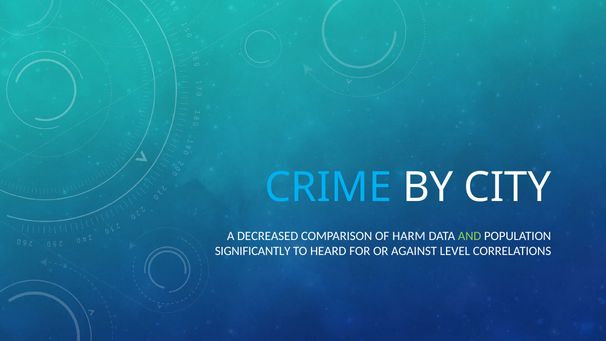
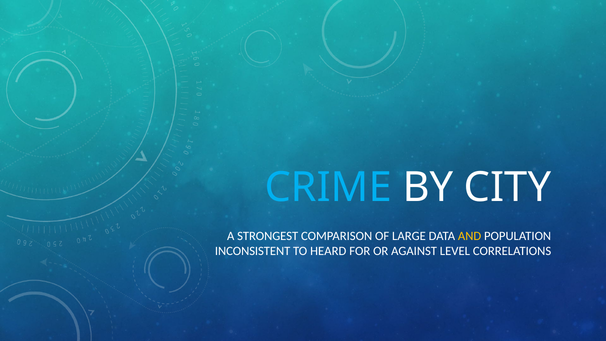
DECREASED: DECREASED -> STRONGEST (268, 236)
HARM: HARM -> LARGE (409, 236)
AND colour: light green -> yellow (470, 236)
SIGNIFICANTLY: SIGNIFICANTLY -> INCONSISTENT (253, 251)
